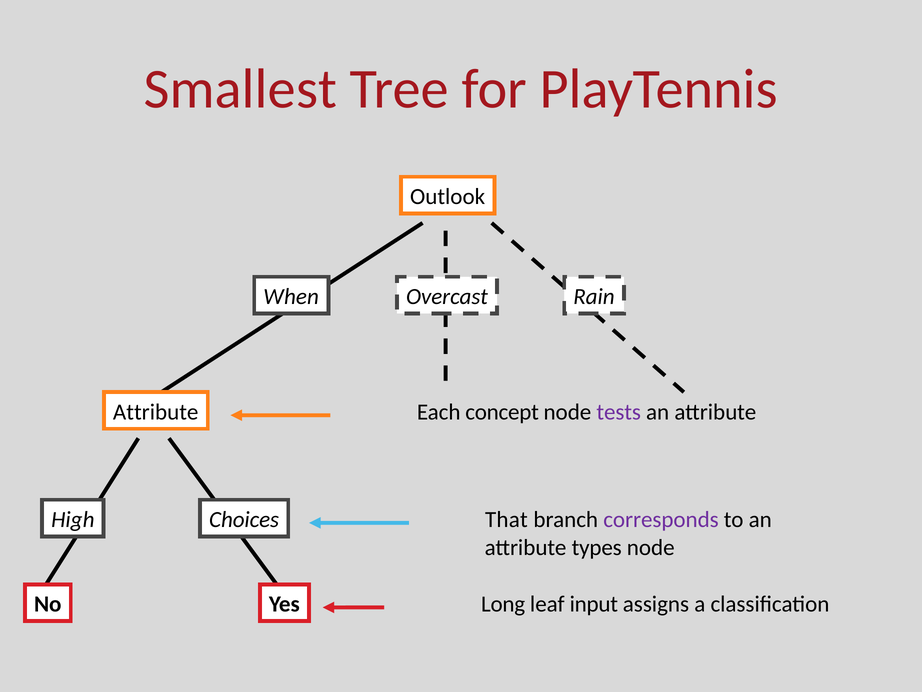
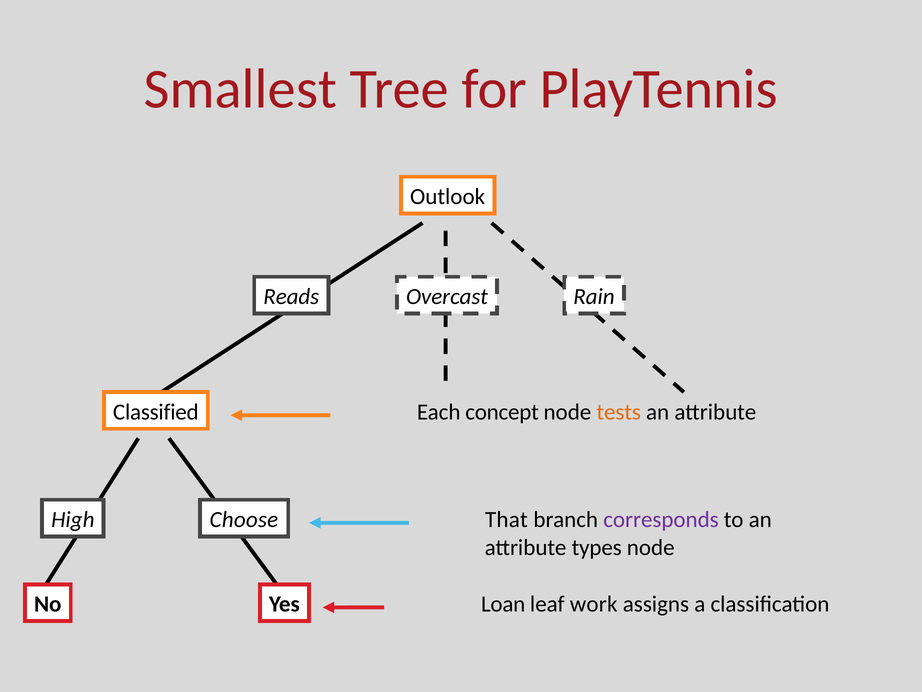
When: When -> Reads (291, 297)
Attribute: Attribute -> Classified (156, 412)
tests colour: purple -> orange (619, 412)
Choices: Choices -> Choose (244, 519)
Long: Long -> Loan (503, 604)
input: input -> work (594, 604)
